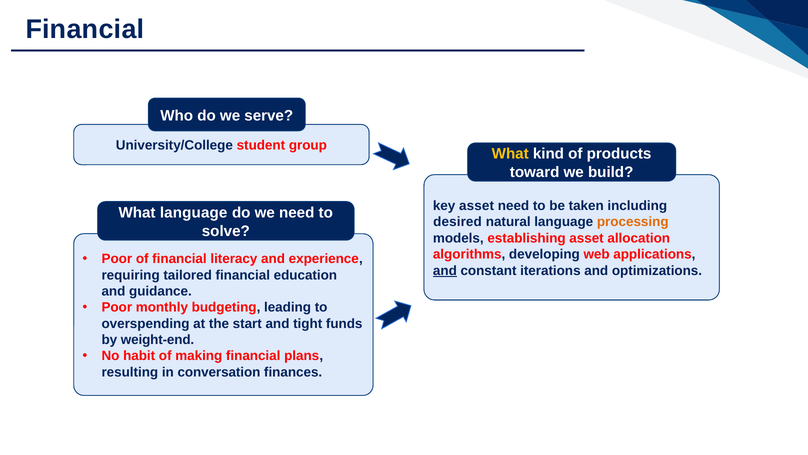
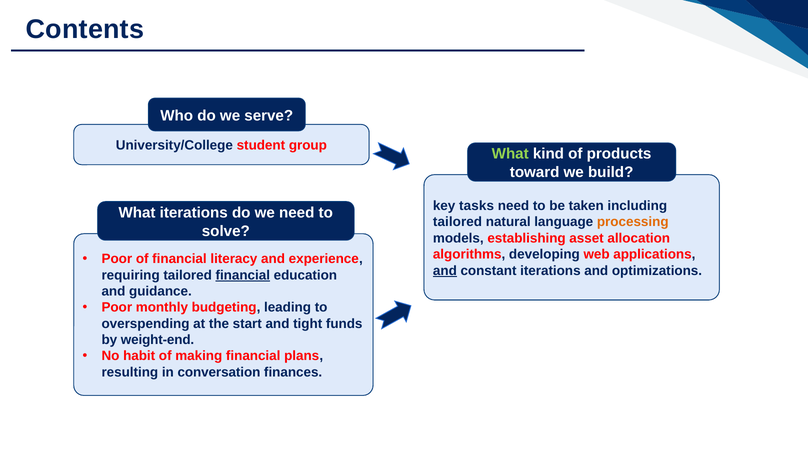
Financial: Financial -> Contents (85, 29)
What colour: yellow -> light green (510, 154)
key asset: asset -> tasks (477, 206)
What language: language -> iterations (194, 213)
desired: desired -> tailored (458, 222)
financial underline: none -> present (243, 275)
